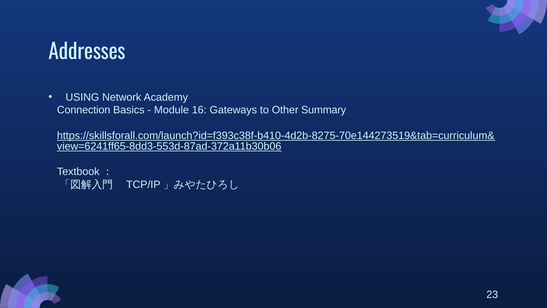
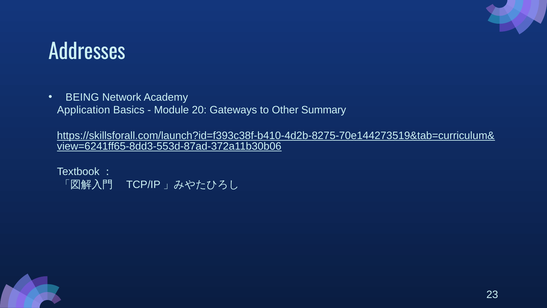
USING: USING -> BEING (82, 97)
Connection: Connection -> Application (84, 110)
16: 16 -> 20 (199, 110)
